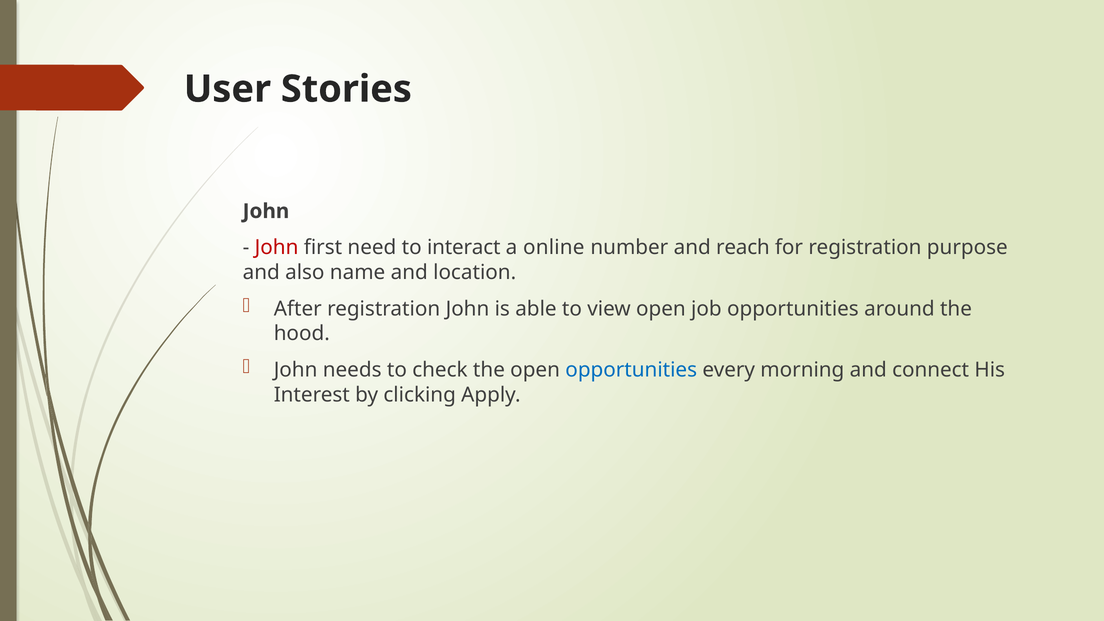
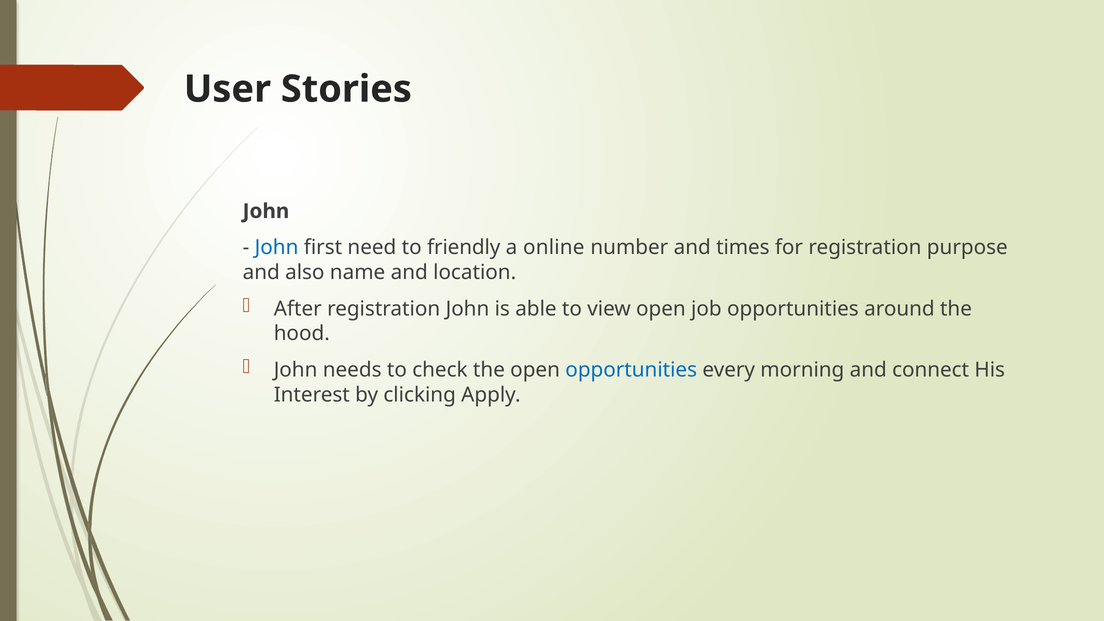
John colour: red -> blue (277, 248)
interact: interact -> friendly (464, 248)
reach: reach -> times (743, 248)
